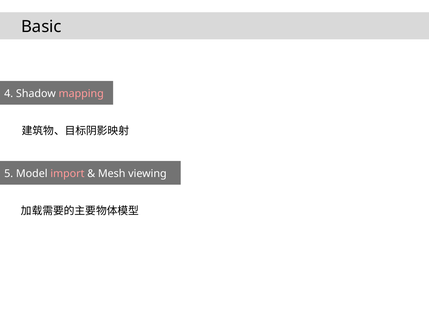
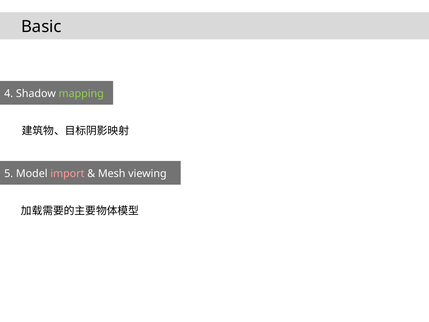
mapping colour: pink -> light green (81, 93)
